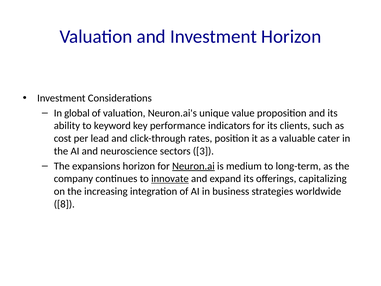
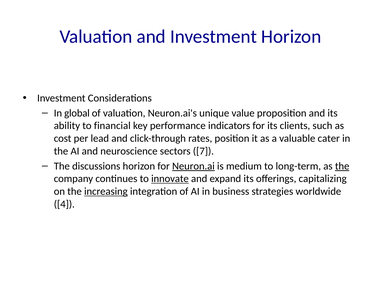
keyword: keyword -> financial (112, 126)
3: 3 -> 7 (203, 151)
expansions: expansions -> discussions (96, 166)
the underline: none -> present (342, 166)
increasing underline: none -> present (106, 191)
8: 8 -> 4 (64, 204)
